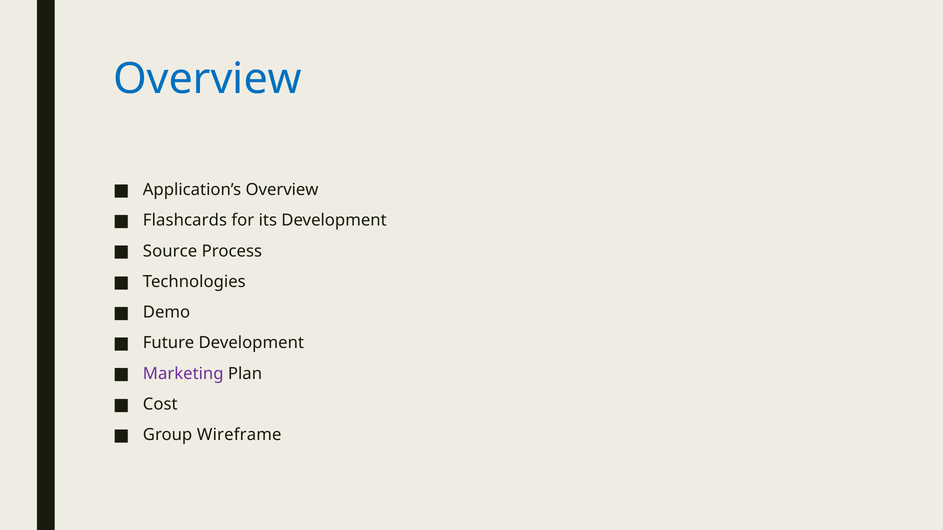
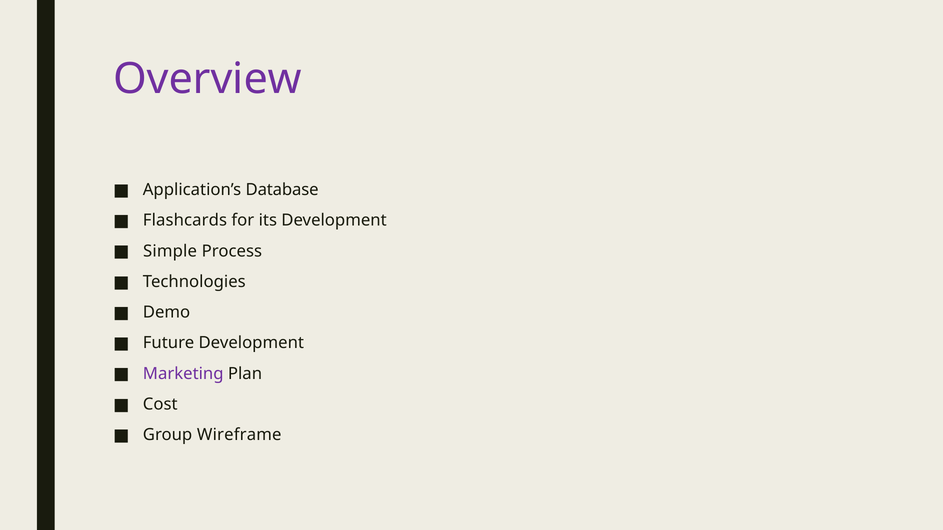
Overview colour: blue -> purple (207, 79)
Application’s Overview: Overview -> Database (282, 190)
Source: Source -> Simple (170, 251)
